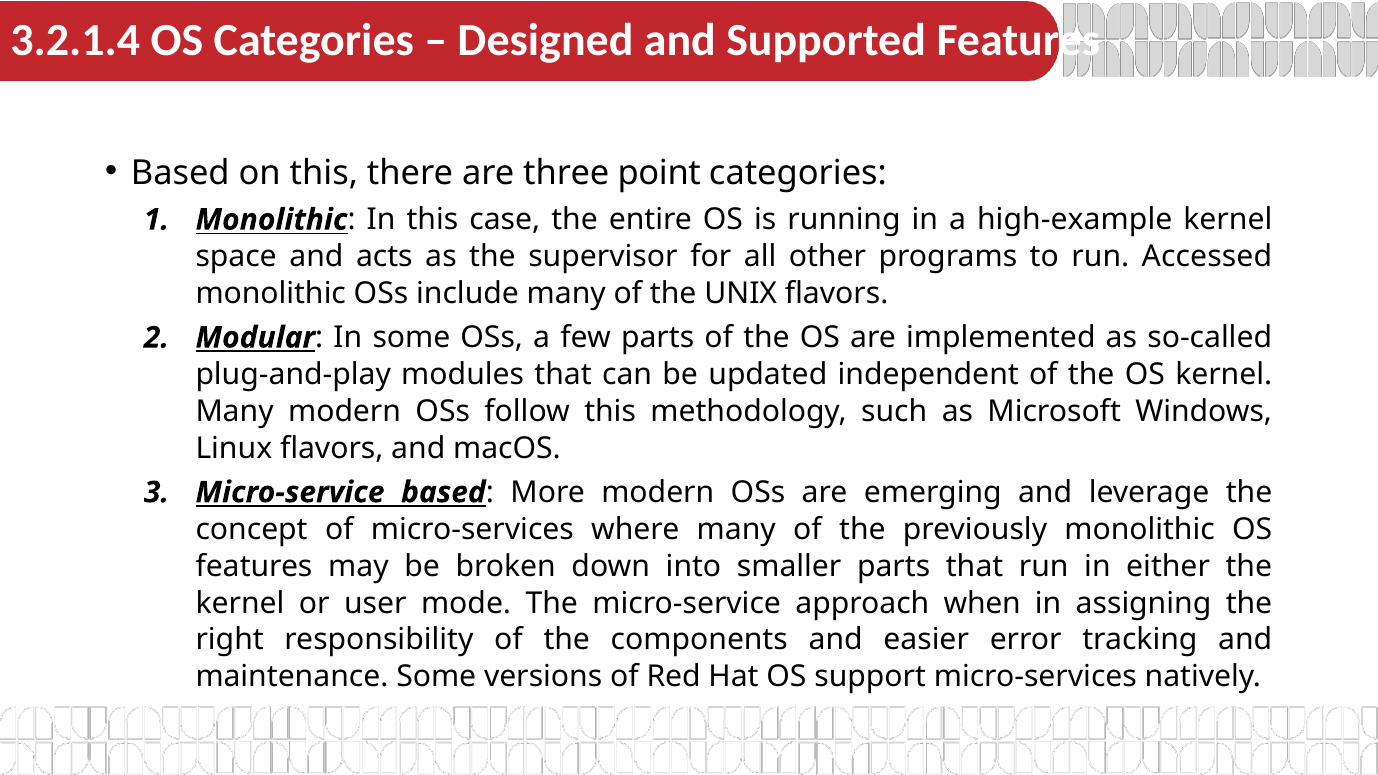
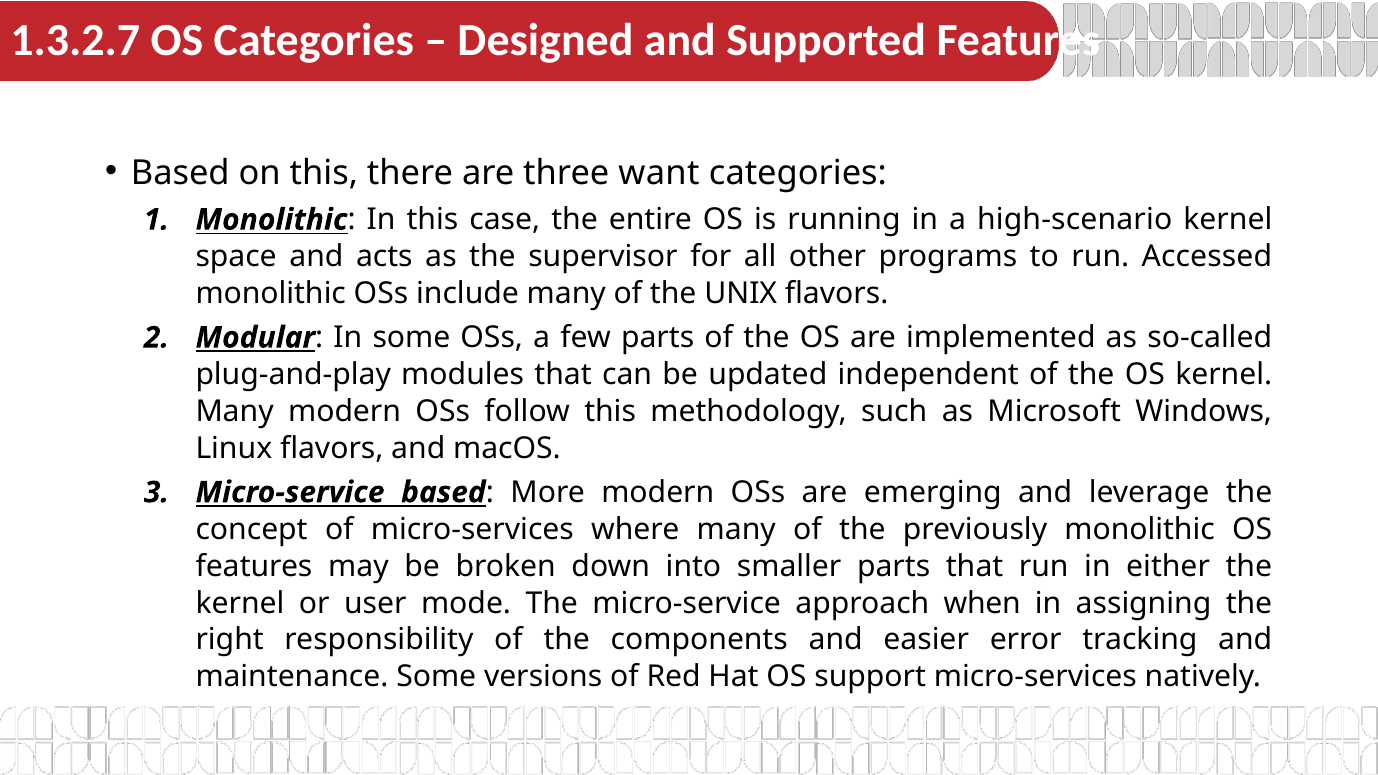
3.2.1.4: 3.2.1.4 -> 1.3.2.7 (75, 40)
point: point -> want (659, 173)
high-example: high-example -> high-scenario (1075, 220)
